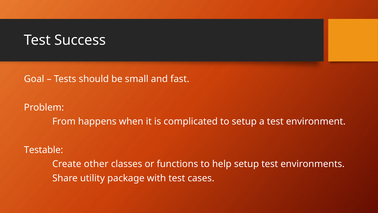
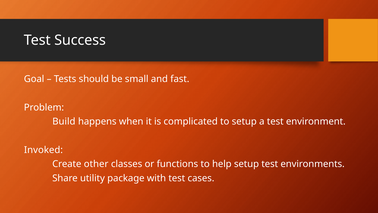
From: From -> Build (64, 121)
Testable: Testable -> Invoked (43, 150)
